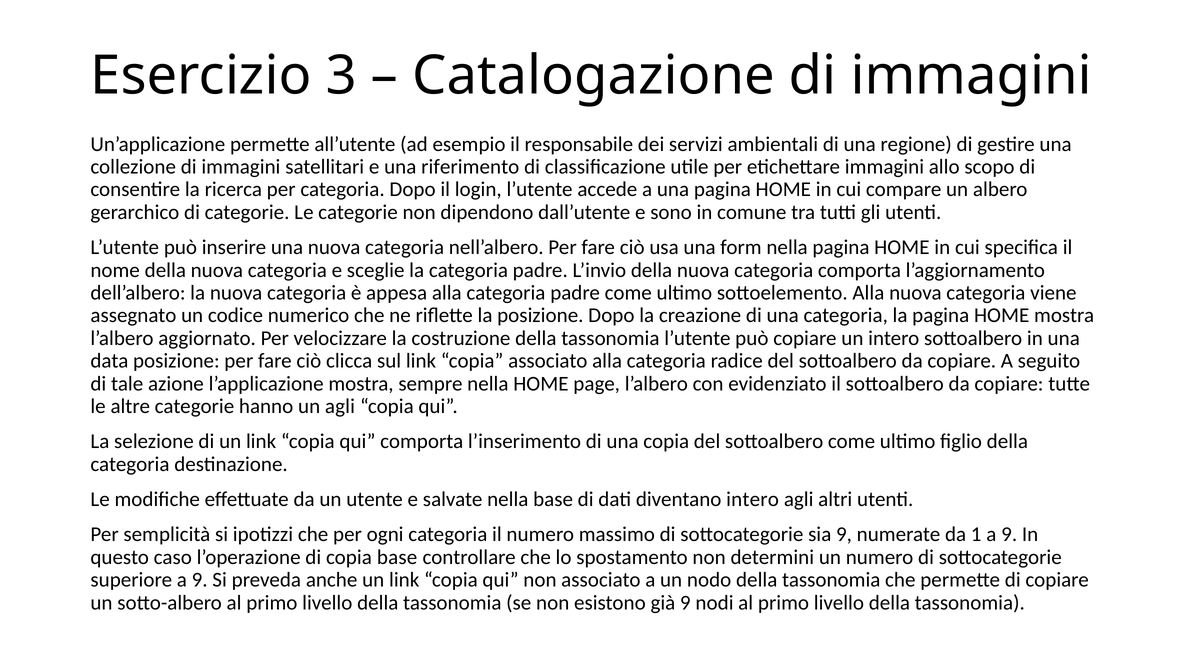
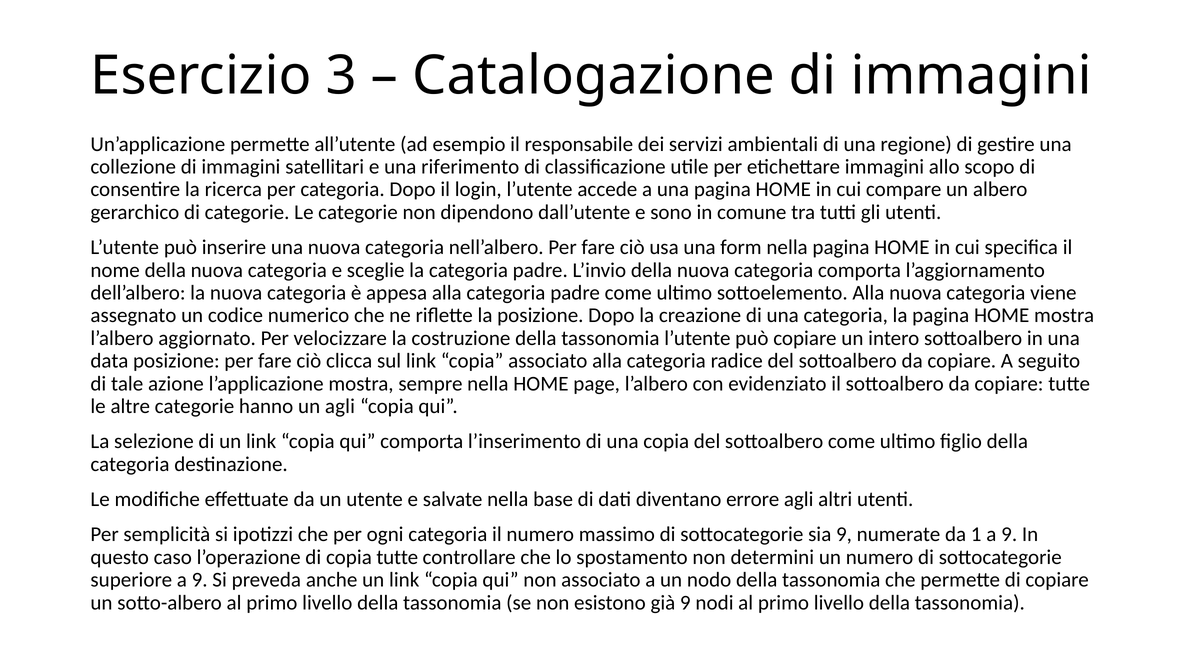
diventano intero: intero -> errore (753, 499)
copia base: base -> tutte (397, 557)
